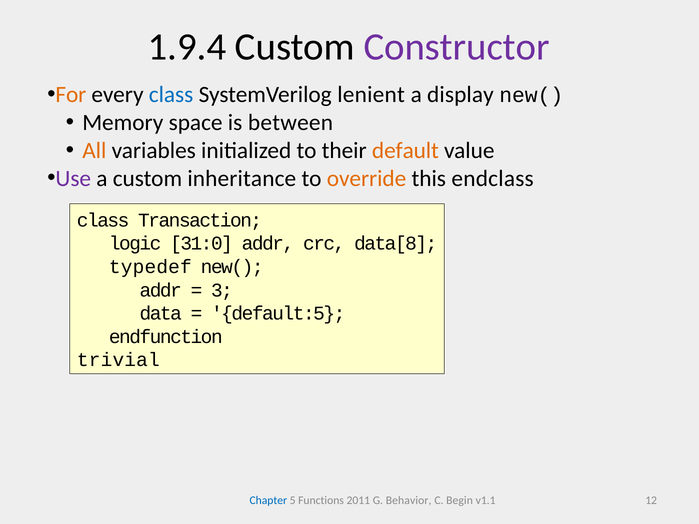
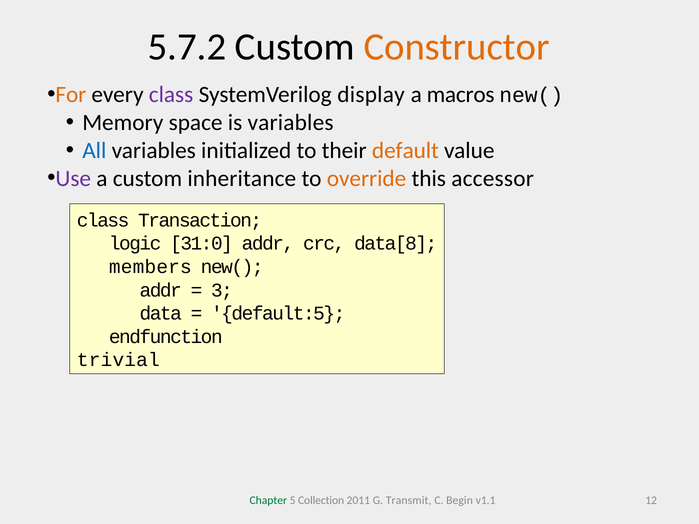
1.9.4: 1.9.4 -> 5.7.2 (187, 47)
Constructor colour: purple -> orange (457, 47)
class colour: blue -> purple (171, 95)
lenient: lenient -> display (371, 95)
display: display -> macros (461, 95)
is between: between -> variables (291, 123)
All colour: orange -> blue (94, 151)
endclass: endclass -> accessor (493, 179)
typedef: typedef -> members (150, 267)
Chapter colour: blue -> green (268, 501)
Functions: Functions -> Collection (321, 501)
Behavior: Behavior -> Transmit (409, 501)
